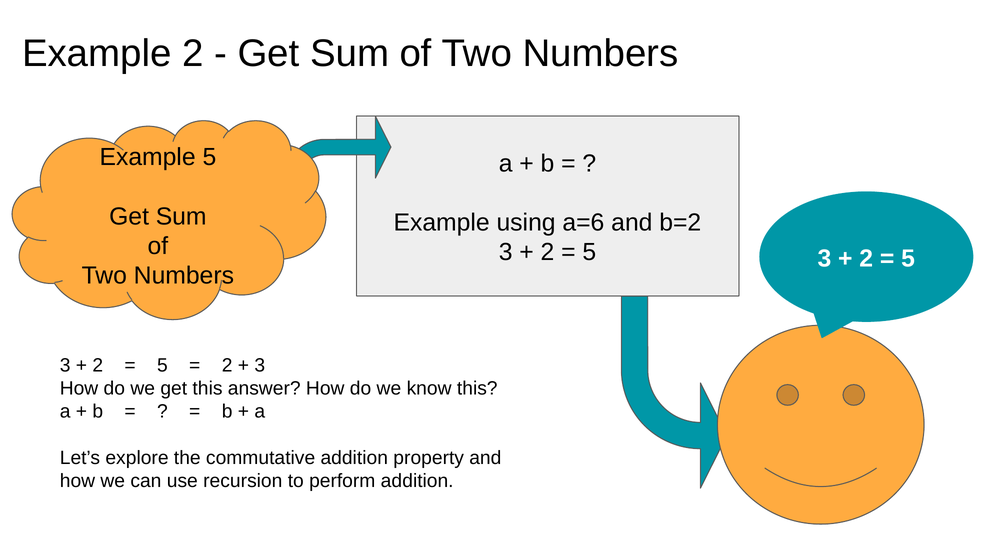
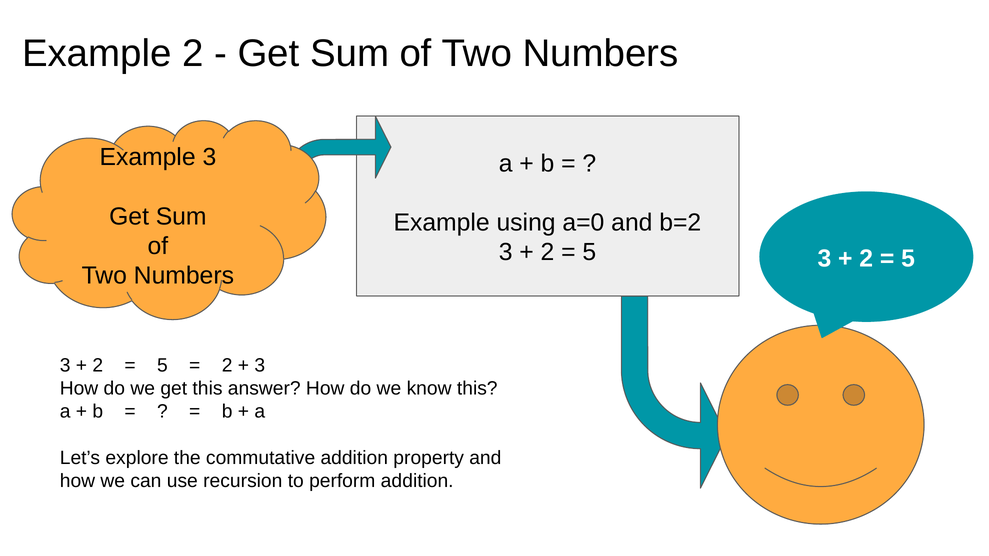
Example 5: 5 -> 3 (209, 157)
a=6: a=6 -> a=0 (583, 223)
